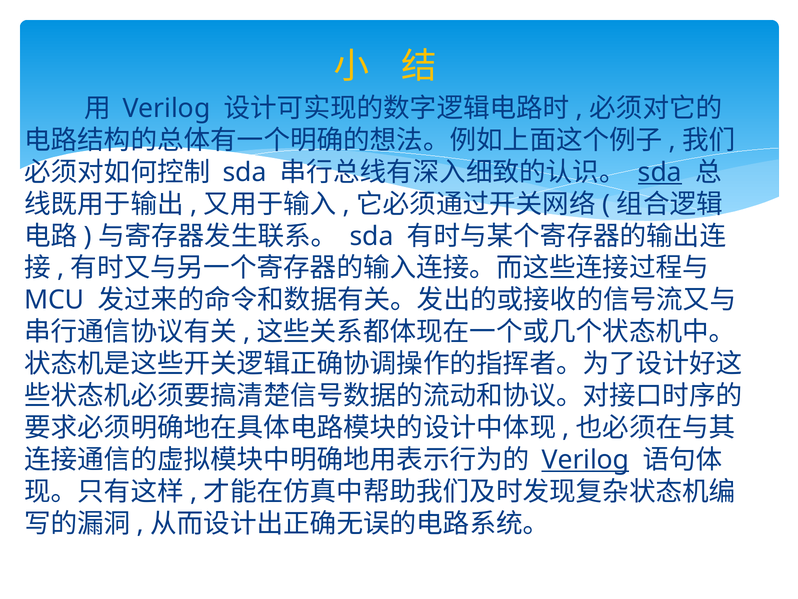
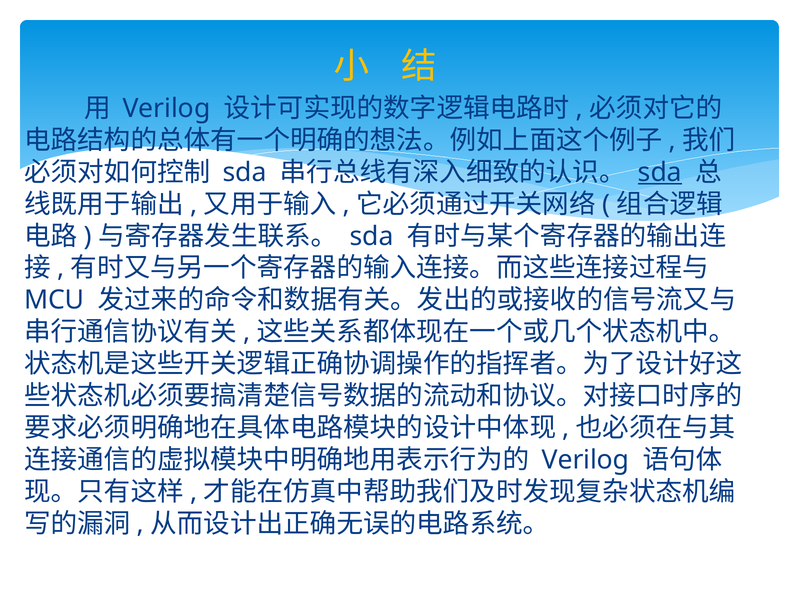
Verilog underline: present -> none (586, 459)
